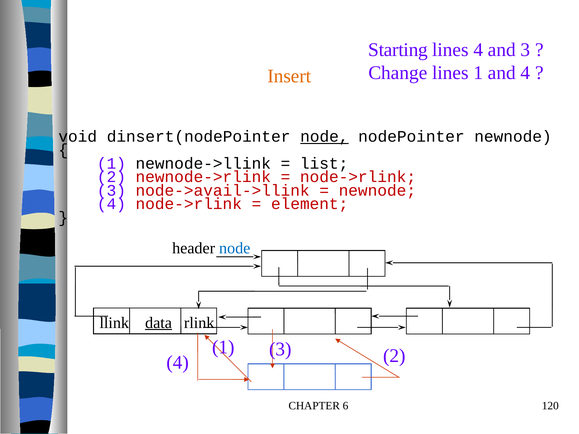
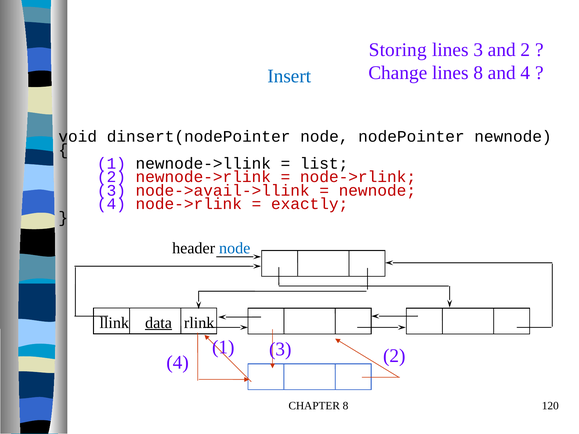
Starting: Starting -> Storing (398, 50)
lines 4: 4 -> 3 (478, 50)
and 3: 3 -> 2 (525, 50)
lines 1: 1 -> 8 (478, 73)
Insert colour: orange -> blue (289, 76)
node underline: present -> none (324, 137)
element: element -> exactly (310, 204)
CHAPTER 6: 6 -> 8 (346, 406)
